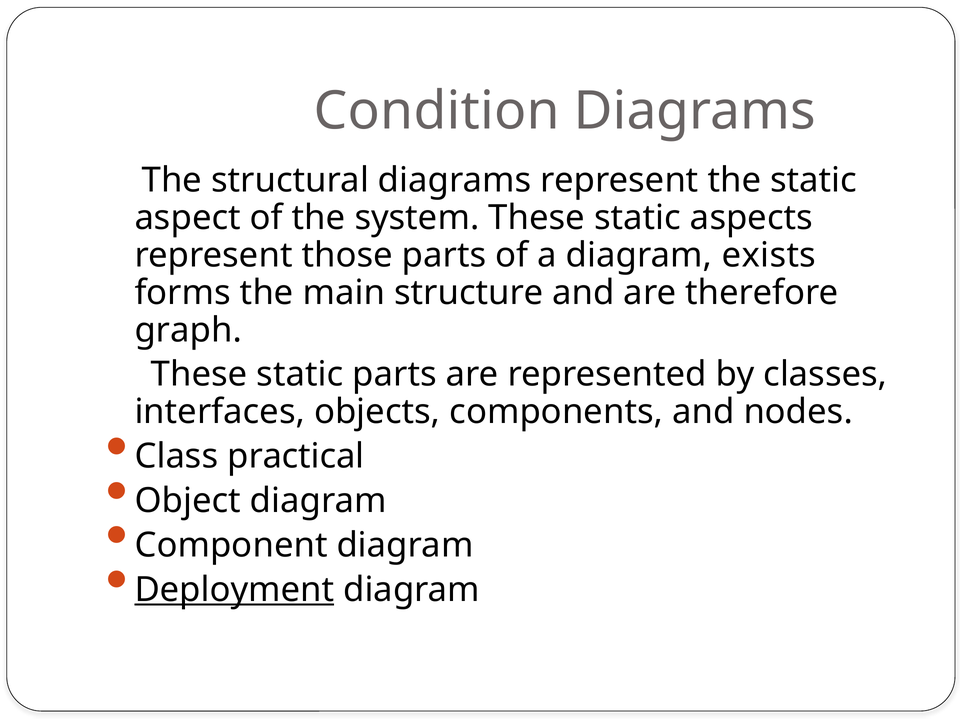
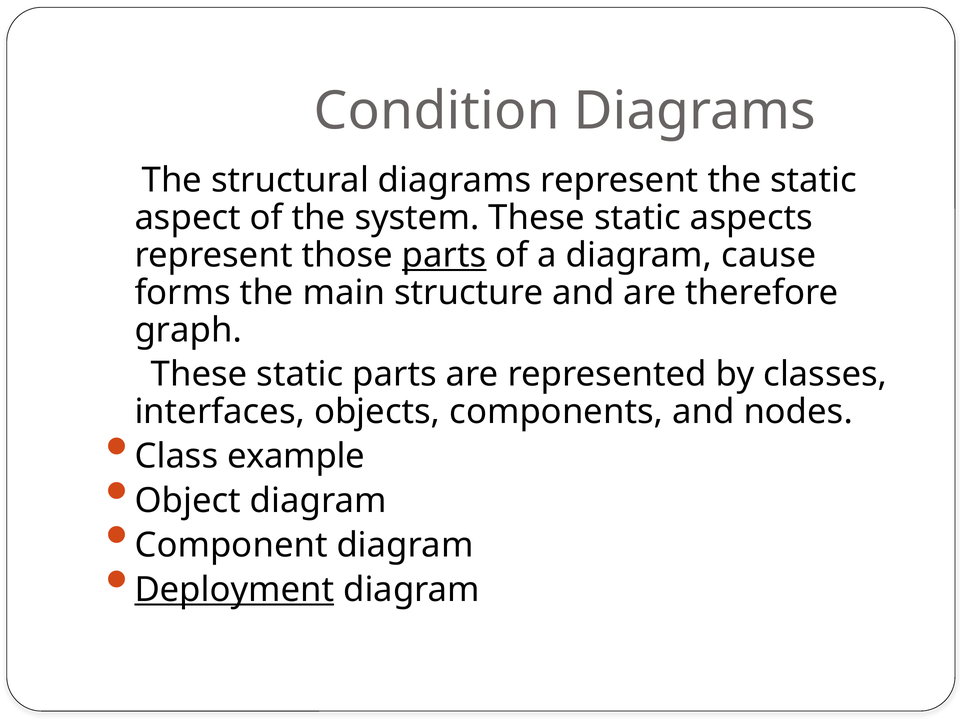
parts underline: none -> present (444, 255)
exists: exists -> cause (769, 255)
practical: practical -> example (296, 457)
